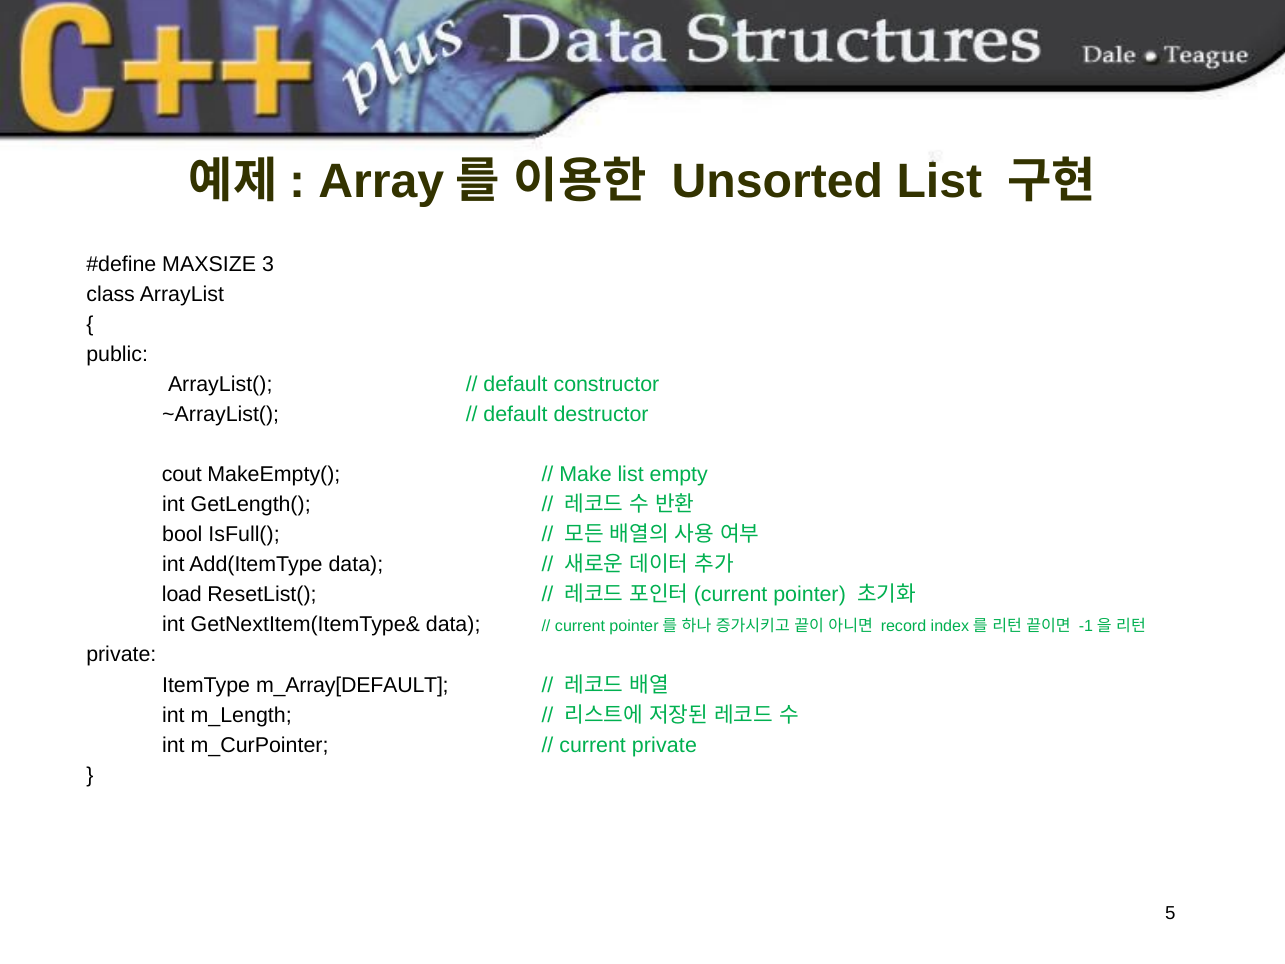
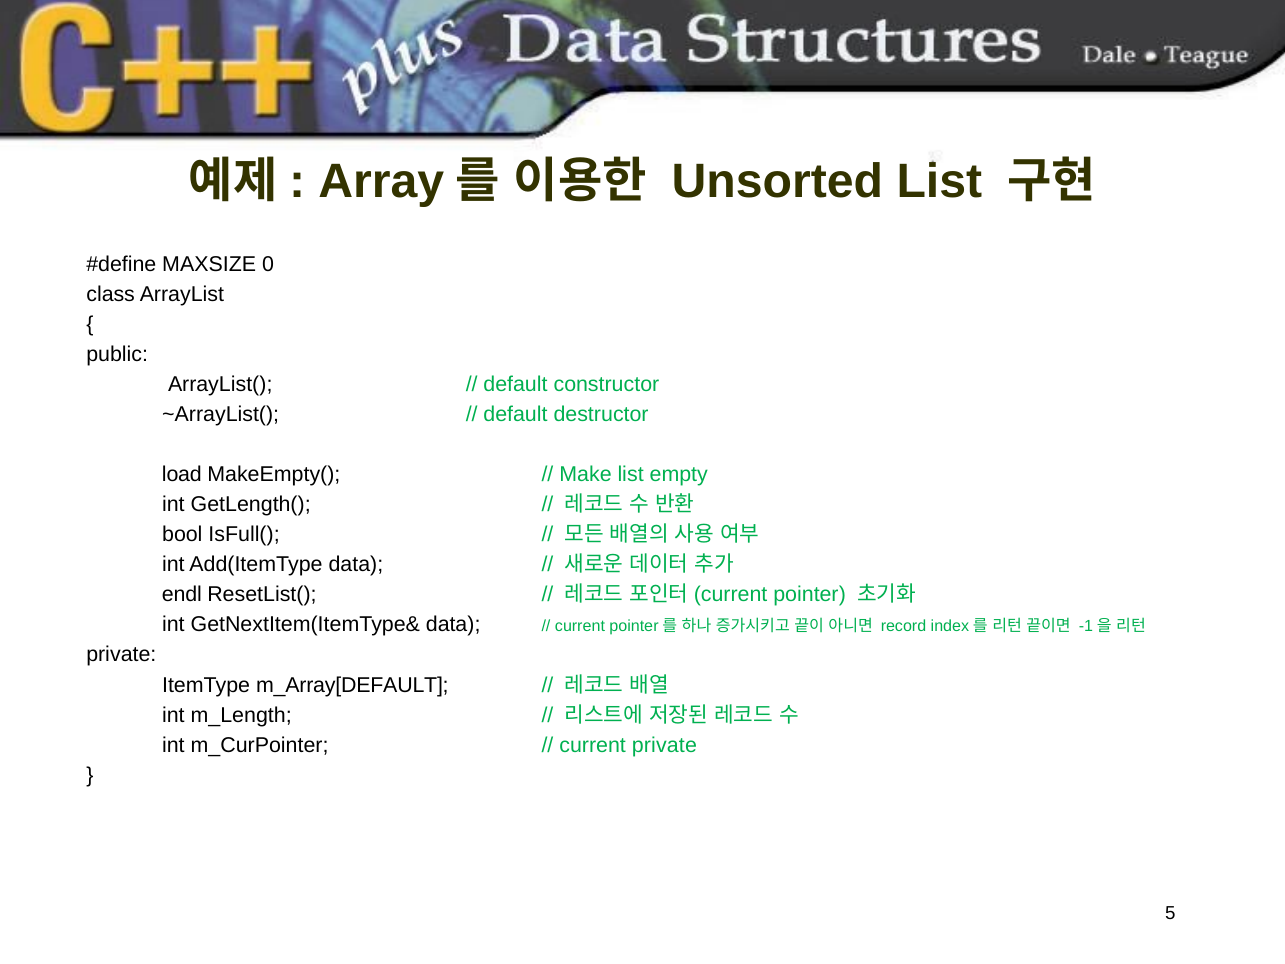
3: 3 -> 0 (268, 265)
cout: cout -> load (182, 475)
load: load -> endl (182, 595)
